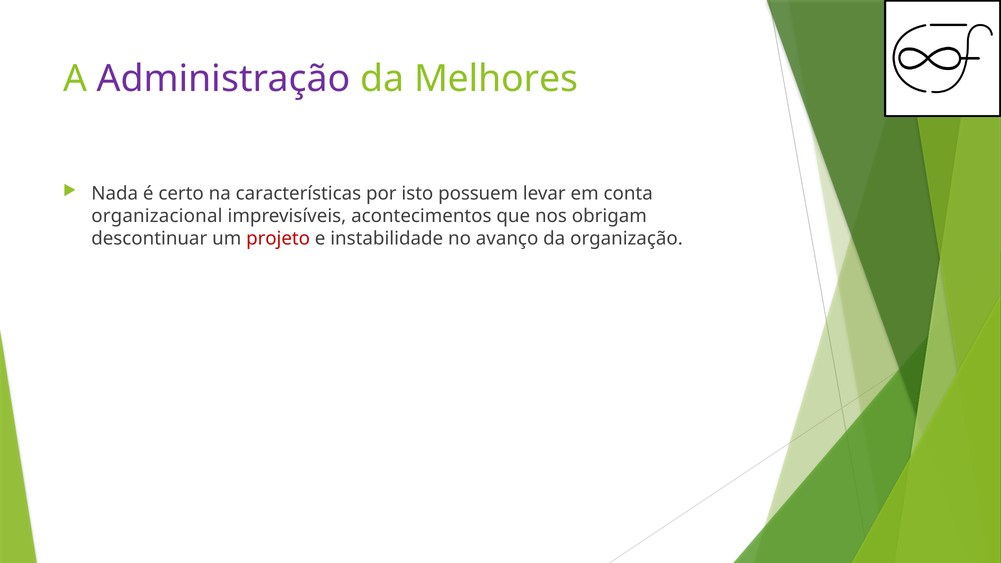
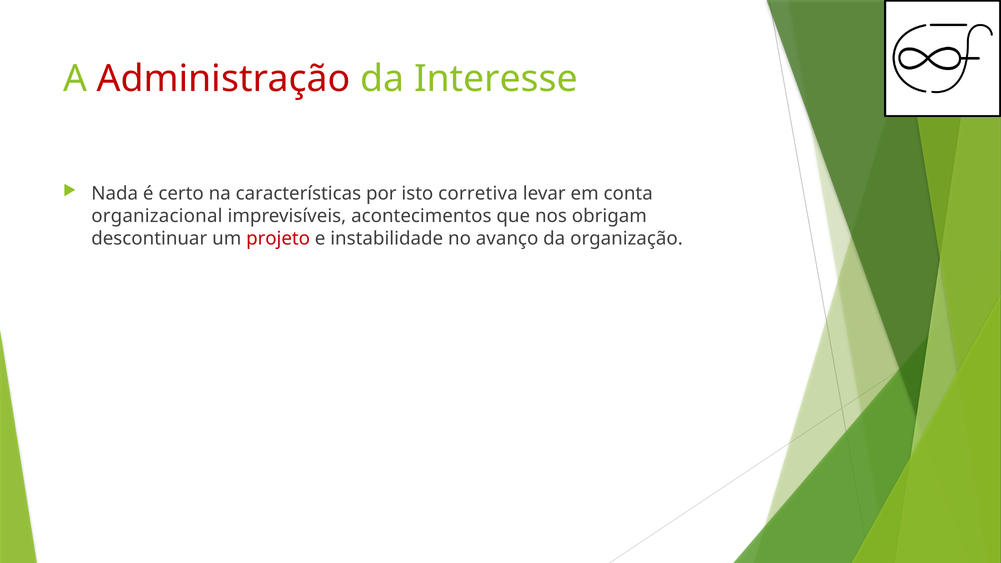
Administração colour: purple -> red (224, 79)
Melhores: Melhores -> Interesse (496, 79)
possuem: possuem -> corretiva (478, 194)
